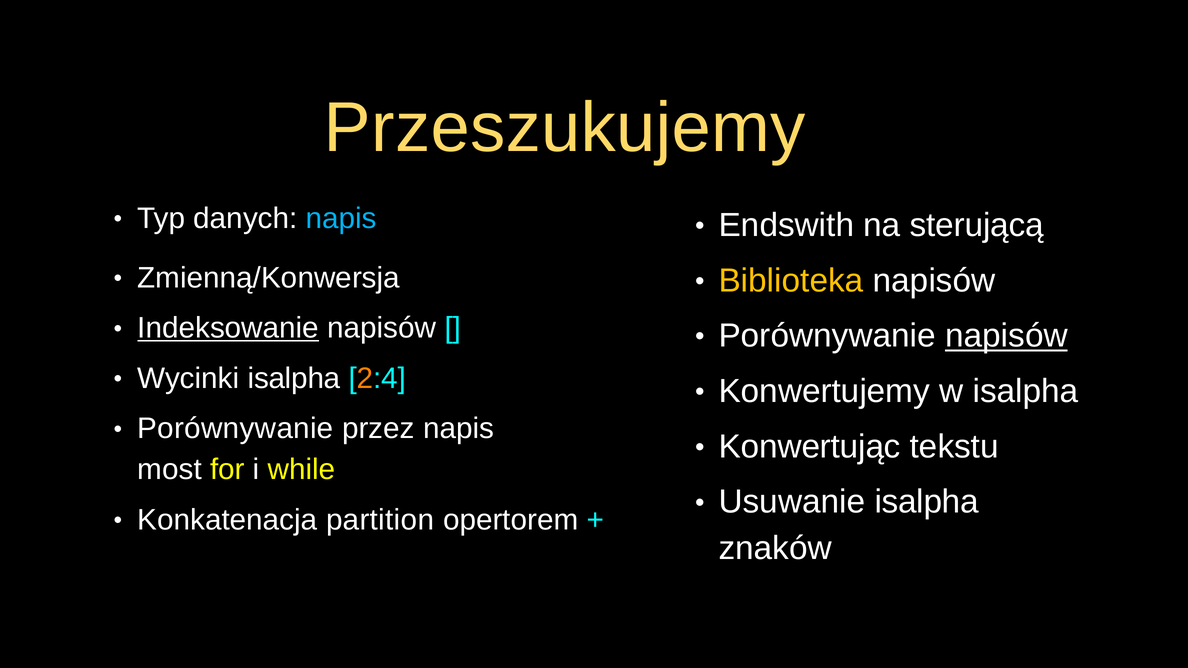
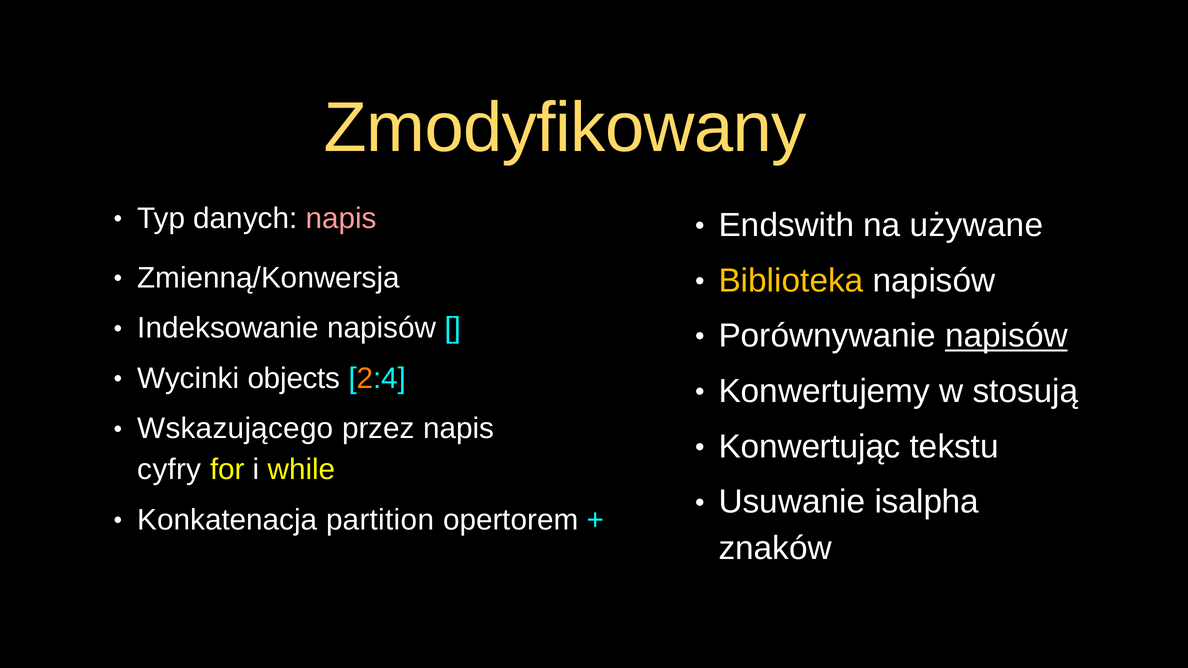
Przeszukujemy: Przeszukujemy -> Zmodyfikowany (565, 128)
napis colour: light blue -> pink (341, 218)
sterującą: sterującą -> używane (977, 225)
Indeksowanie underline: present -> none (228, 328)
Wycinki isalpha: isalpha -> objects (294, 378)
w isalpha: isalpha -> stosują (1026, 391)
Porównywanie: Porównywanie -> Wskazującego (235, 429)
most: most -> cyfry (169, 470)
